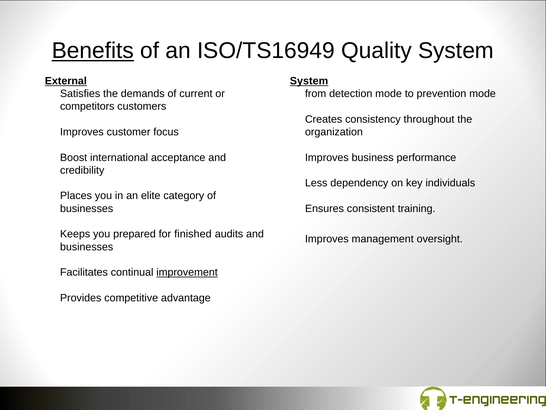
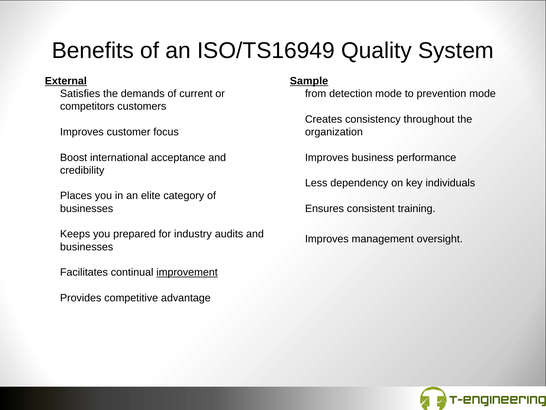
Benefits underline: present -> none (93, 51)
System: System -> Sample (309, 81)
finished: finished -> industry (193, 234)
